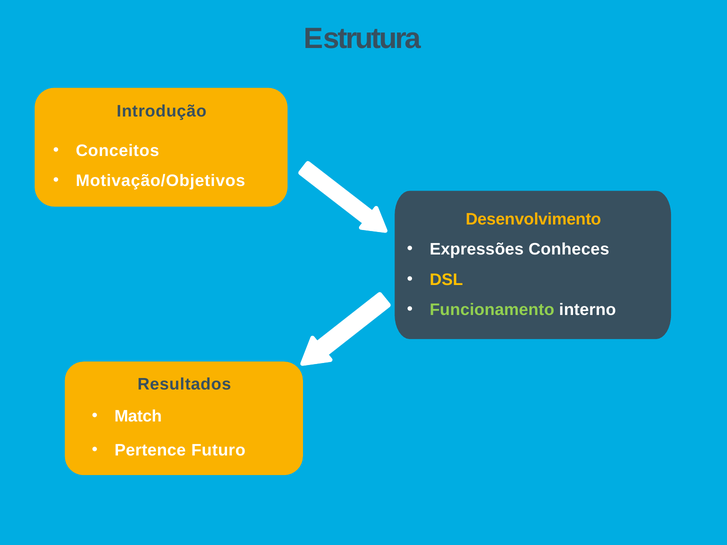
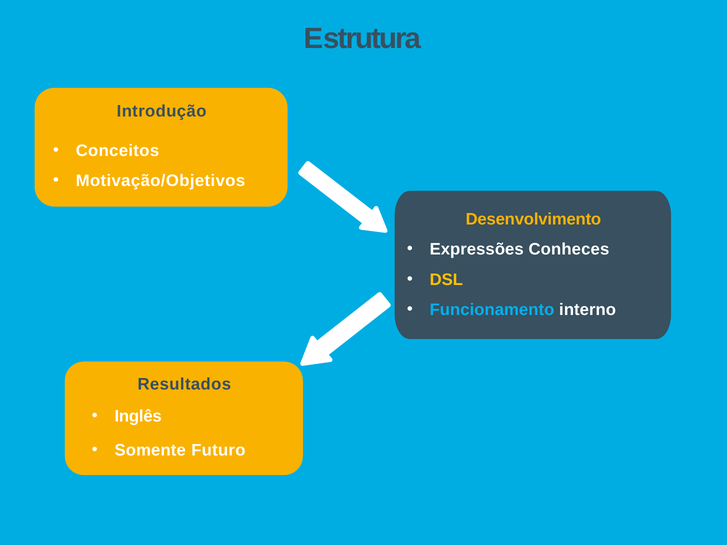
Funcionamento colour: light green -> light blue (492, 310)
Match: Match -> Inglês (138, 416)
Pertence: Pertence -> Somente (150, 451)
